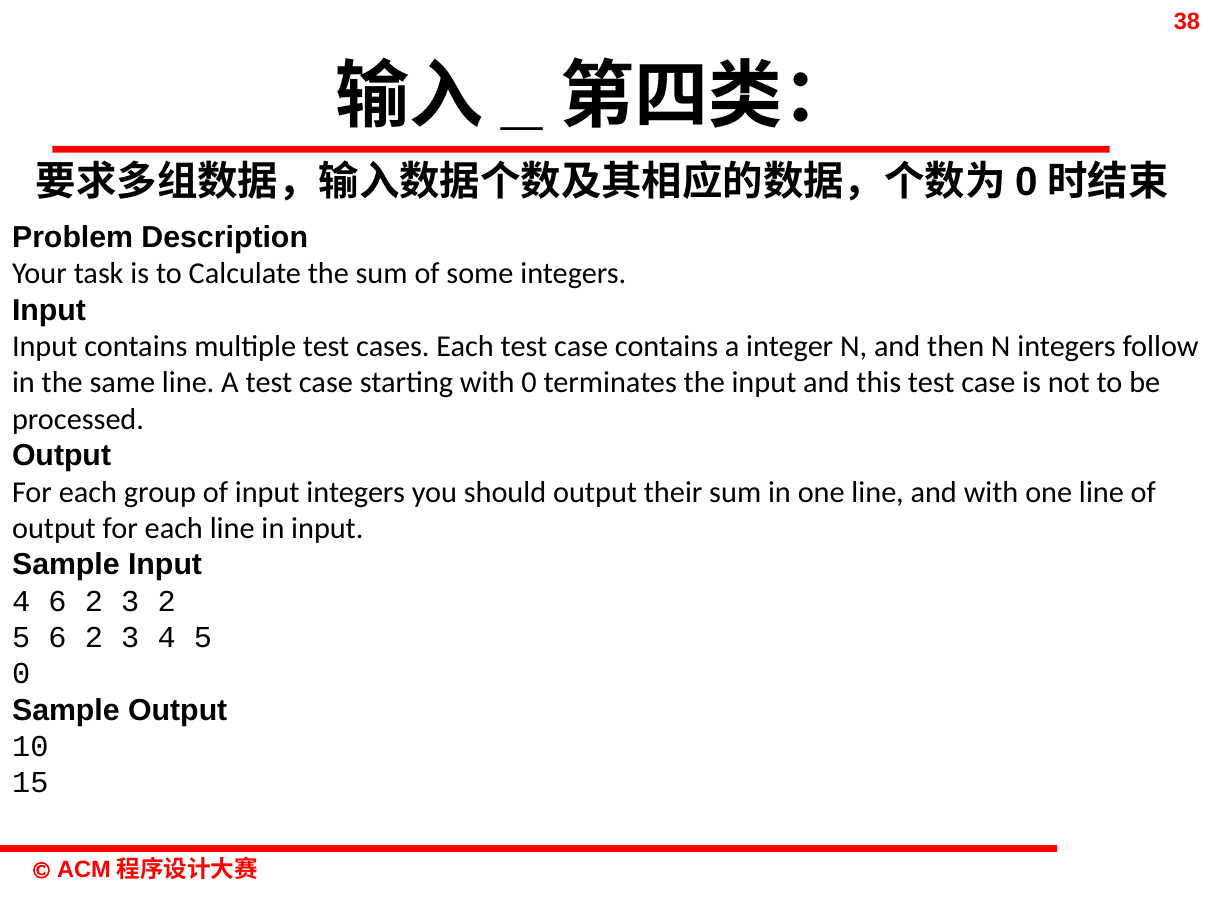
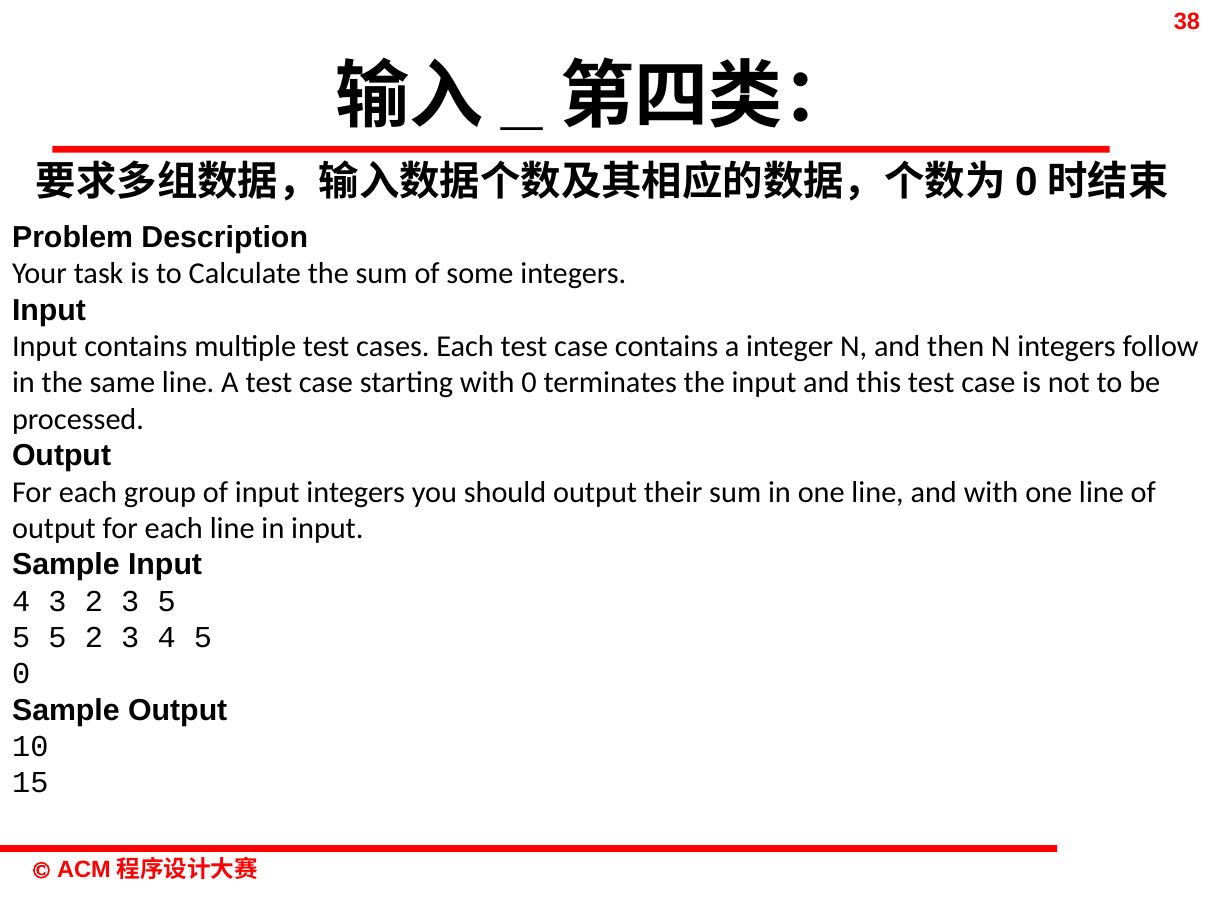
4 6: 6 -> 3 (58, 601)
3 2: 2 -> 5 (167, 601)
6: 6 -> 5 (58, 638)
